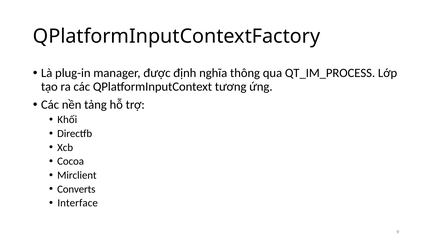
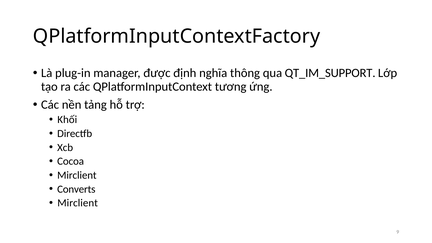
QT_IM_PROCESS: QT_IM_PROCESS -> QT_IM_SUPPORT (330, 73)
Interface: Interface -> Mirclient (78, 203)
